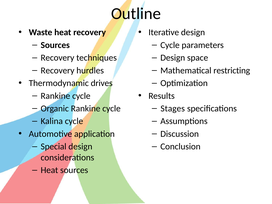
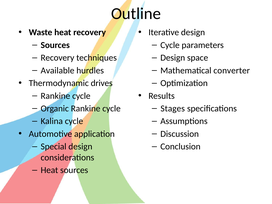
Recovery: Recovery -> Available (58, 70)
restricting: restricting -> converter (232, 70)
